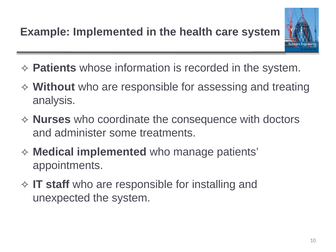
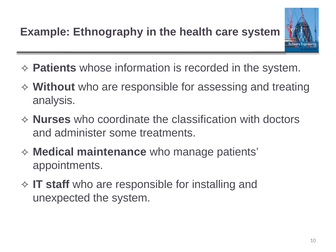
Example Implemented: Implemented -> Ethnography (108, 32)
consequence: consequence -> classification (204, 119)
Medical implemented: implemented -> maintenance (112, 152)
